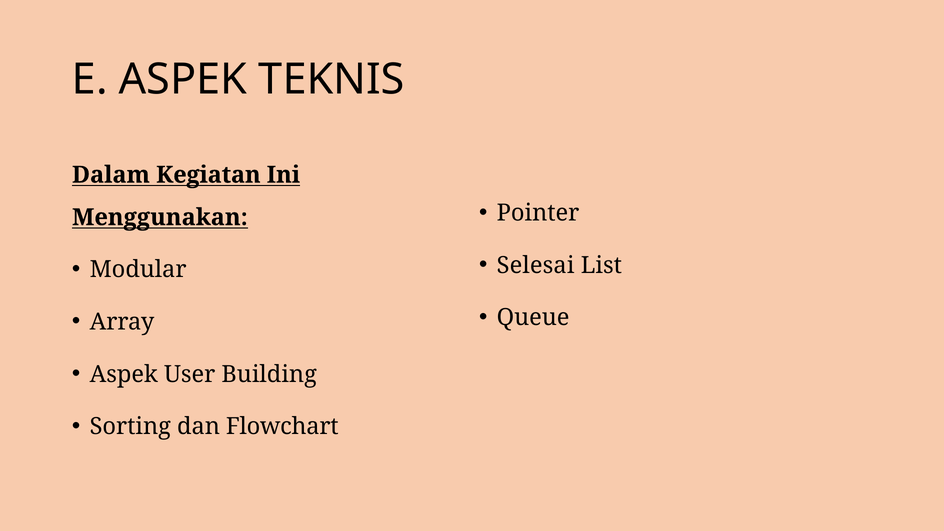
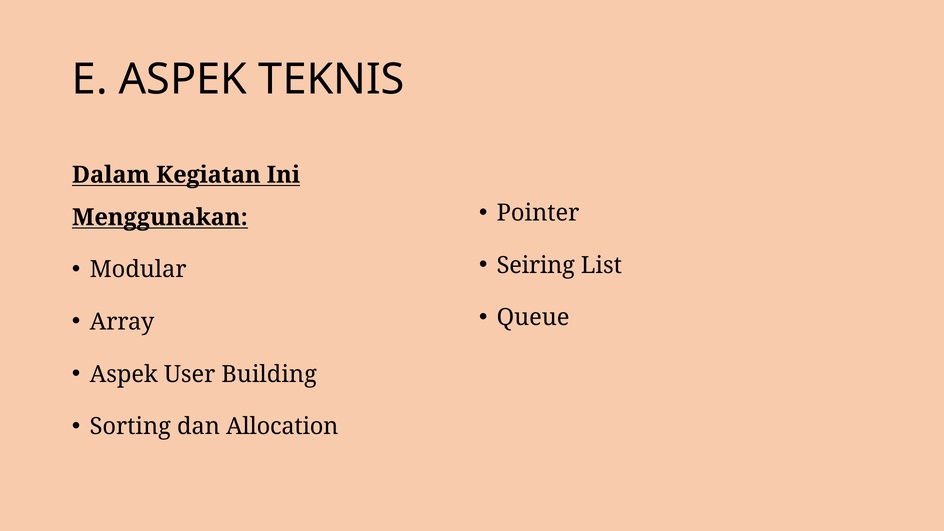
Selesai: Selesai -> Seiring (536, 265)
Flowchart: Flowchart -> Allocation (282, 427)
